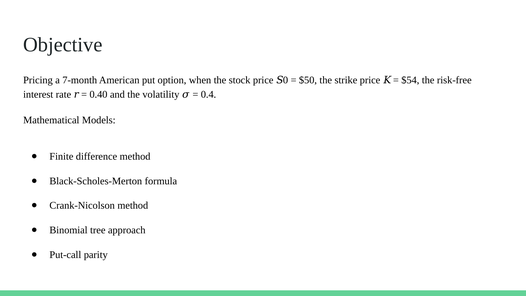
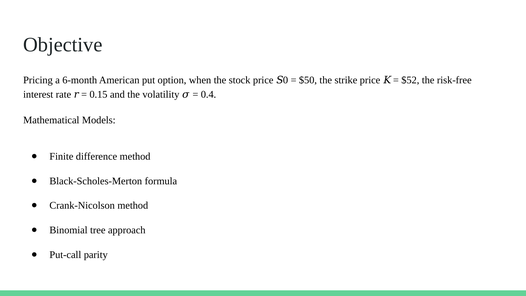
7-month: 7-month -> 6-month (80, 80)
$54: $54 -> $52 (410, 80)
0.40: 0.40 -> 0.15 (98, 94)
